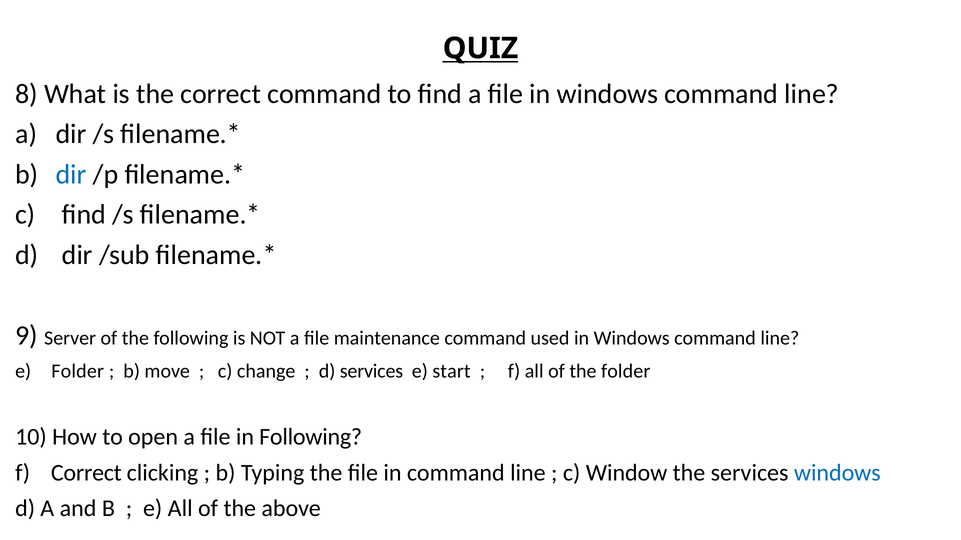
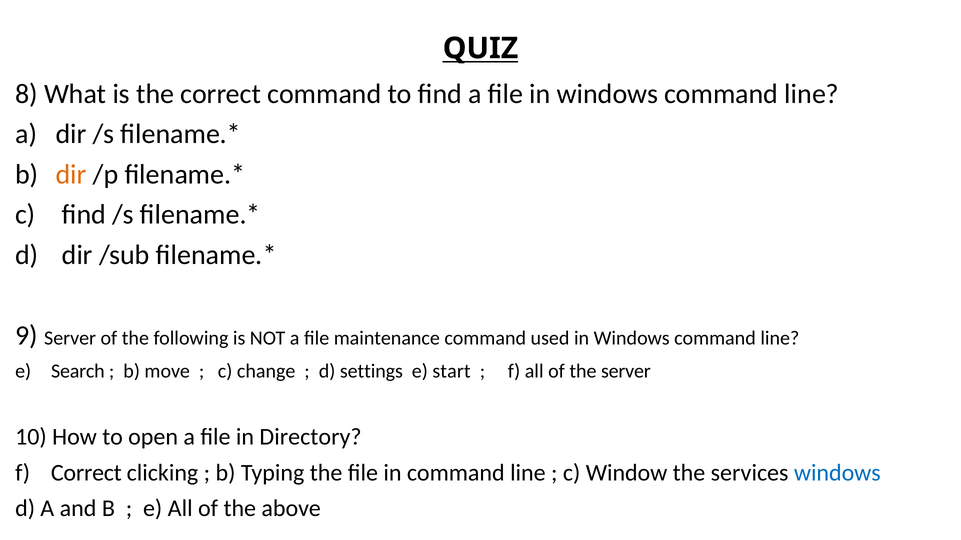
dir colour: blue -> orange (71, 175)
e Folder: Folder -> Search (78, 372)
d services: services -> settings (371, 372)
the folder: folder -> server (626, 372)
in Following: Following -> Directory (310, 437)
